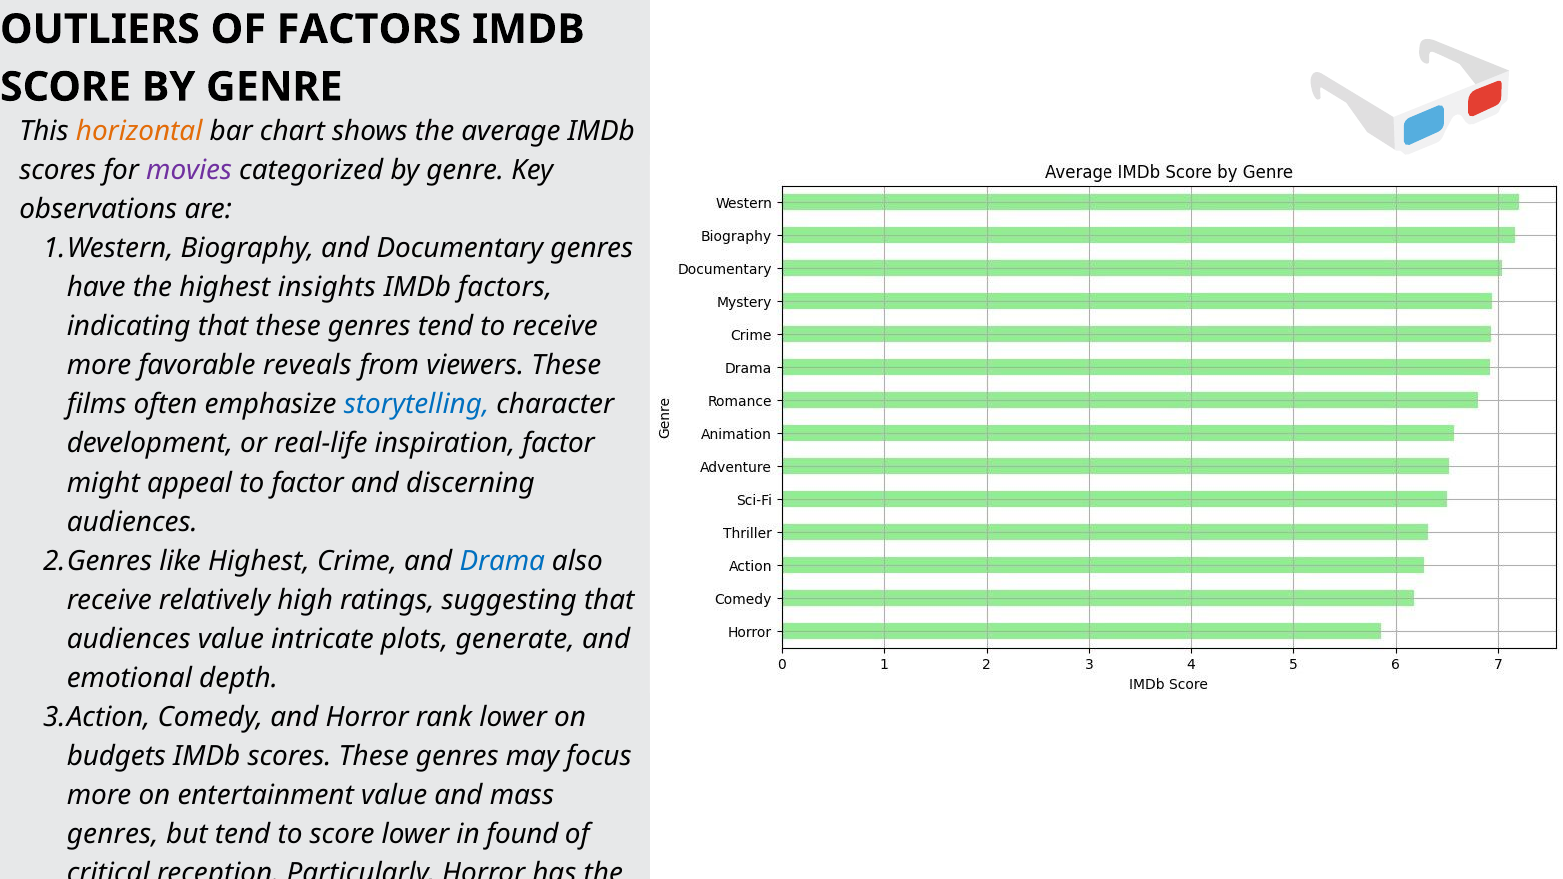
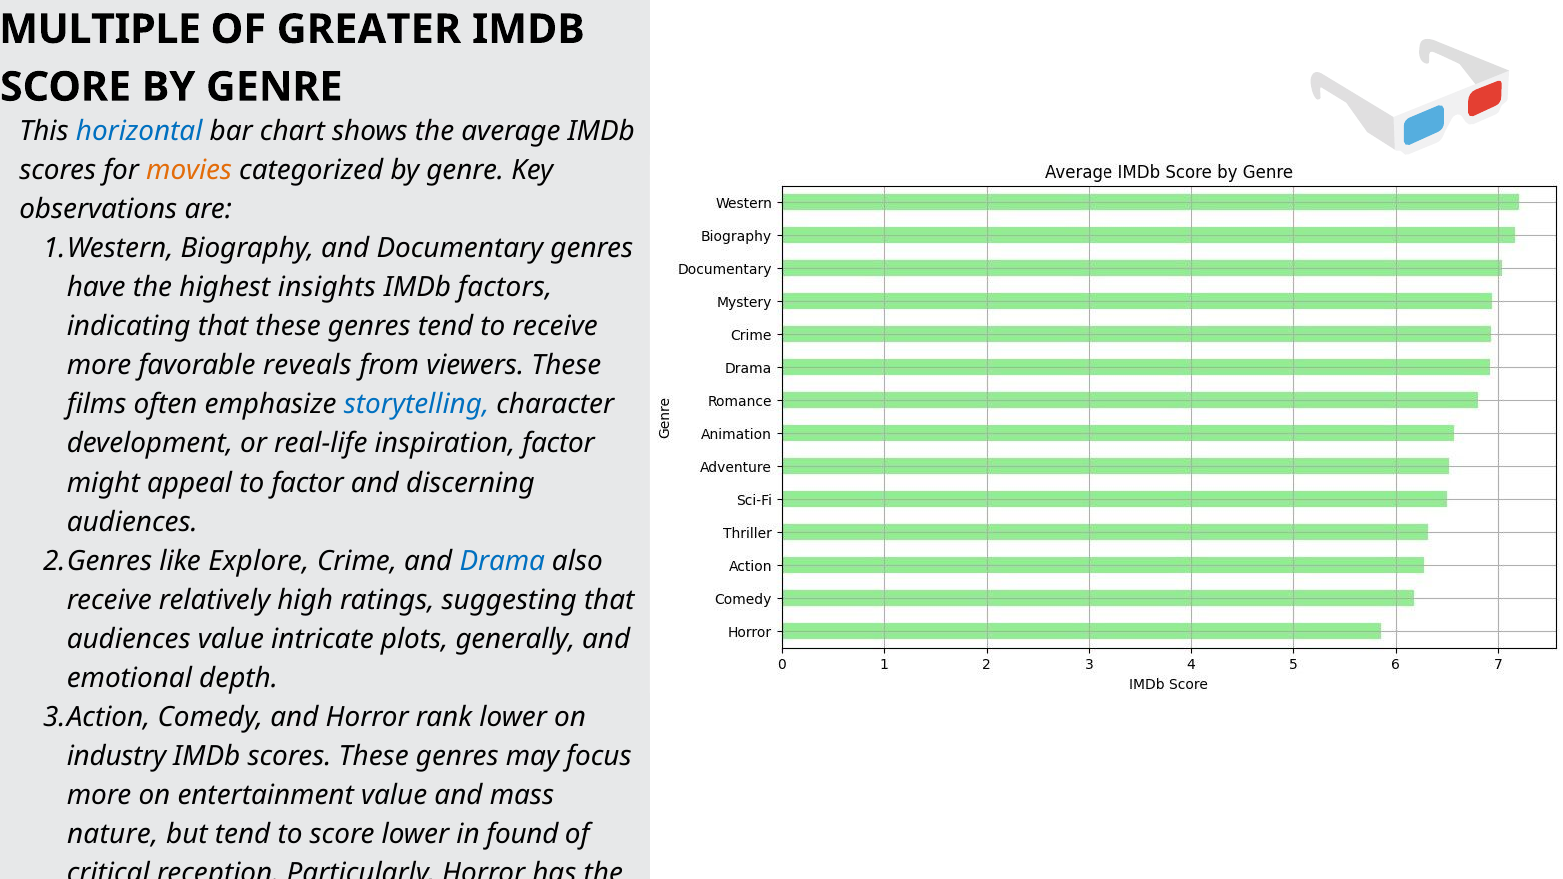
OUTLIERS: OUTLIERS -> MULTIPLE (100, 29)
OF FACTORS: FACTORS -> GREATER (369, 29)
horizontal colour: orange -> blue (139, 132)
movies colour: purple -> orange (189, 171)
like Highest: Highest -> Explore (259, 561)
generate: generate -> generally (515, 639)
budgets: budgets -> industry (116, 756)
genres: genres -> nature (113, 834)
